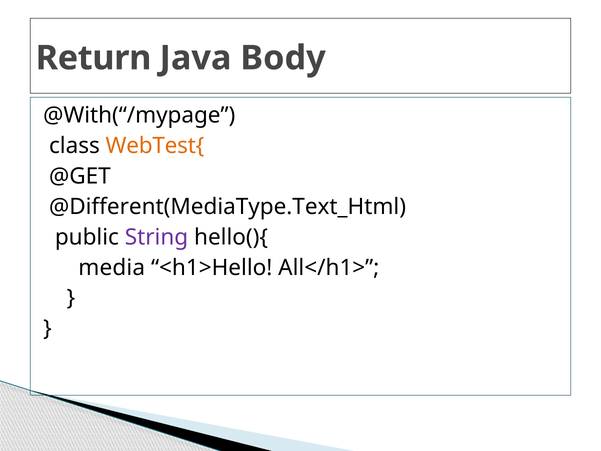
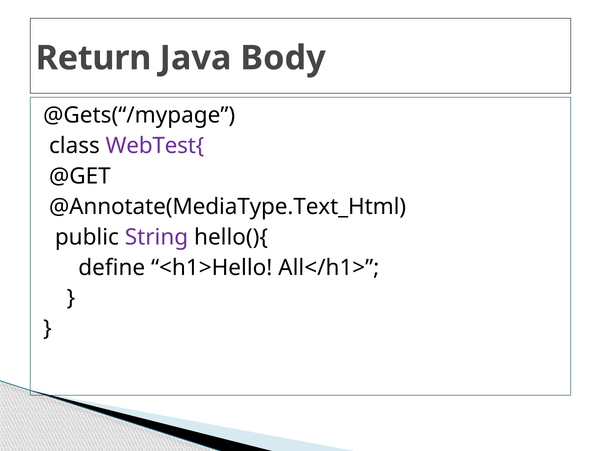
@With(“/mypage: @With(“/mypage -> @Gets(“/mypage (139, 115)
WebTest{ colour: orange -> purple (155, 146)
@Different(MediaType.Text_Html: @Different(MediaType.Text_Html -> @Annotate(MediaType.Text_Html (228, 207)
media: media -> define (112, 267)
